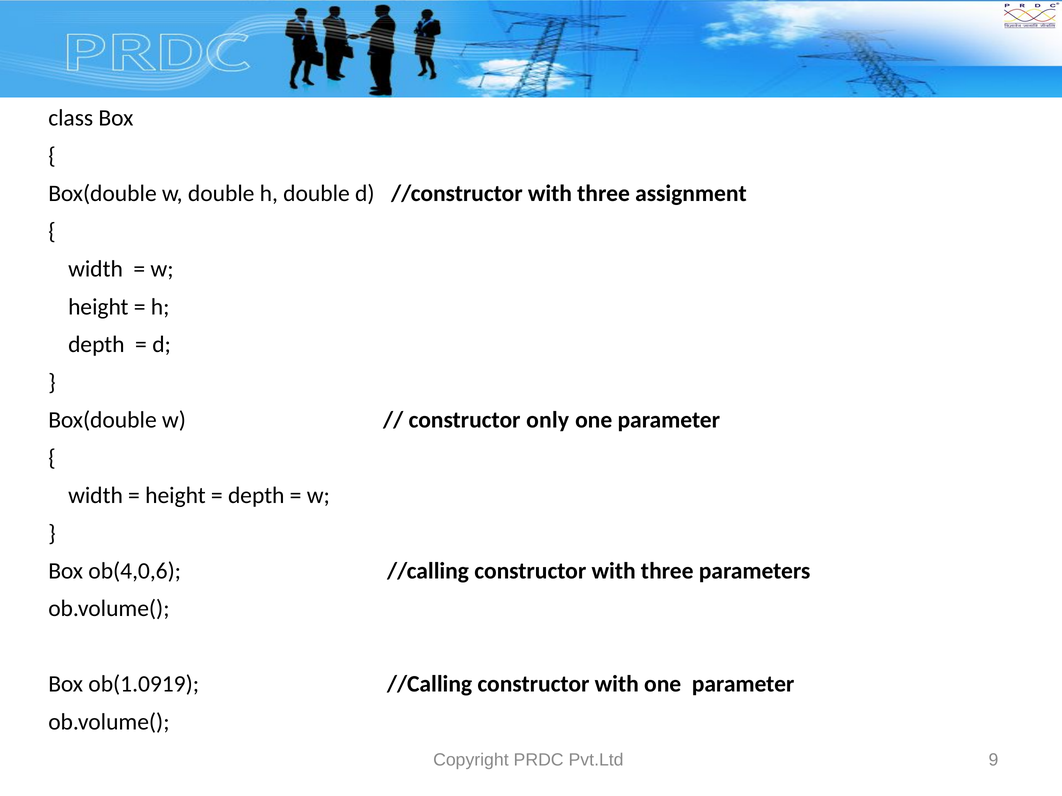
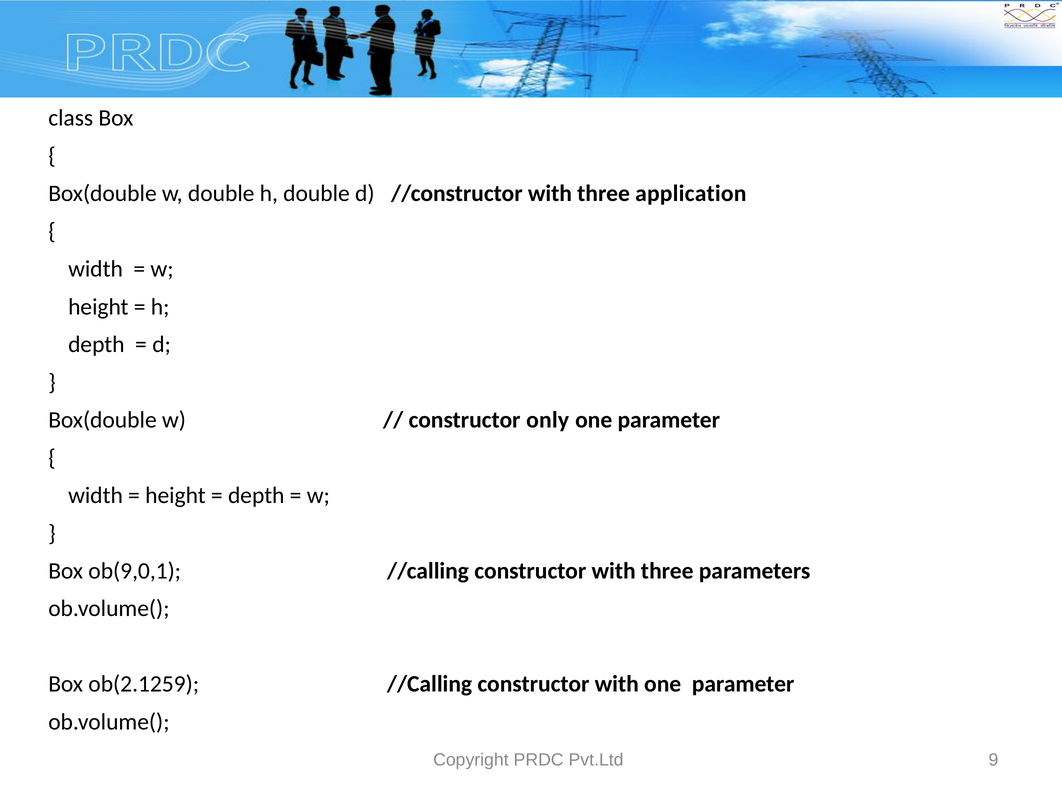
assignment: assignment -> application (691, 194)
ob(4,0,6: ob(4,0,6 -> ob(9,0,1 (135, 571)
ob(1.0919: ob(1.0919 -> ob(2.1259 (144, 685)
